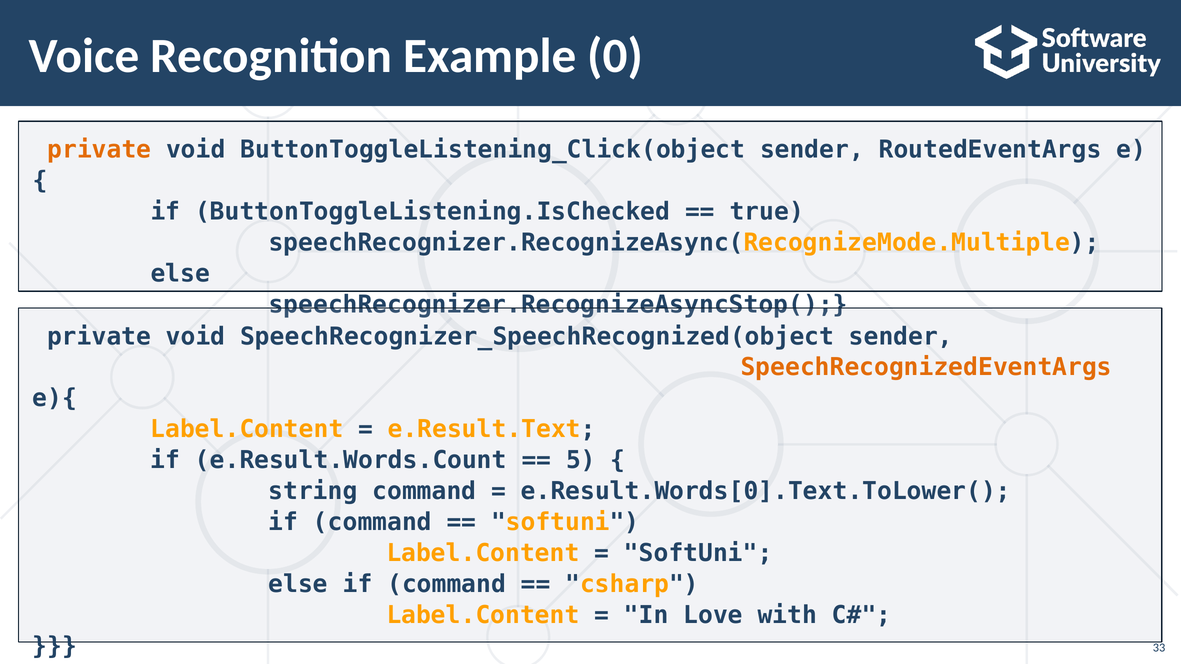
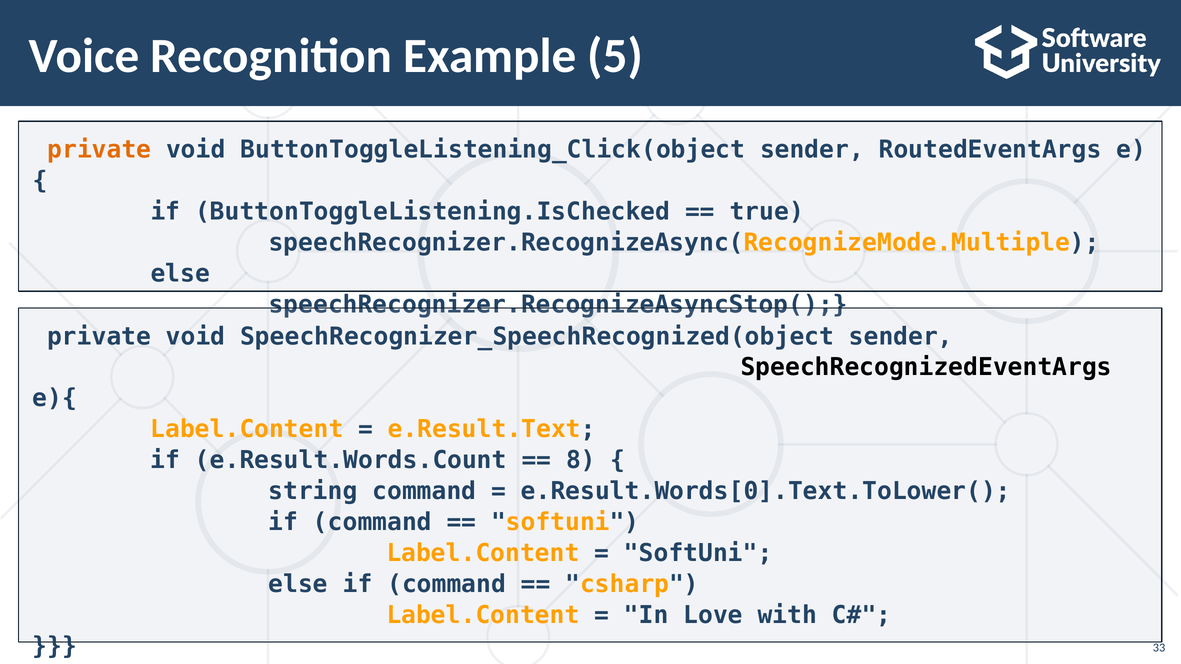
0: 0 -> 5 (615, 56)
SpeechRecognizedEventArgs colour: orange -> black (926, 368)
5: 5 -> 8 (581, 461)
